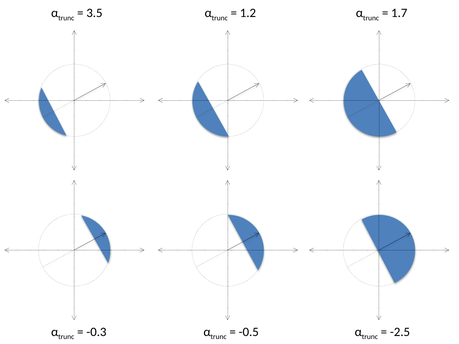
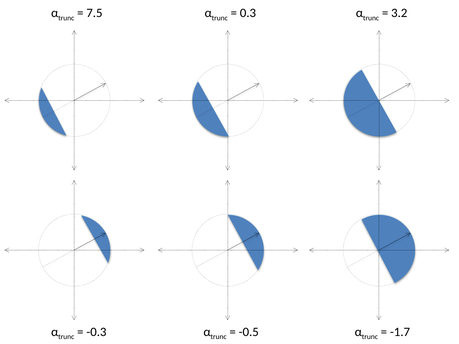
3.5: 3.5 -> 7.5 (94, 13)
1.2: 1.2 -> 0.3 (248, 13)
1.7: 1.7 -> 3.2 (399, 13)
-2.5: -2.5 -> -1.7 (400, 332)
